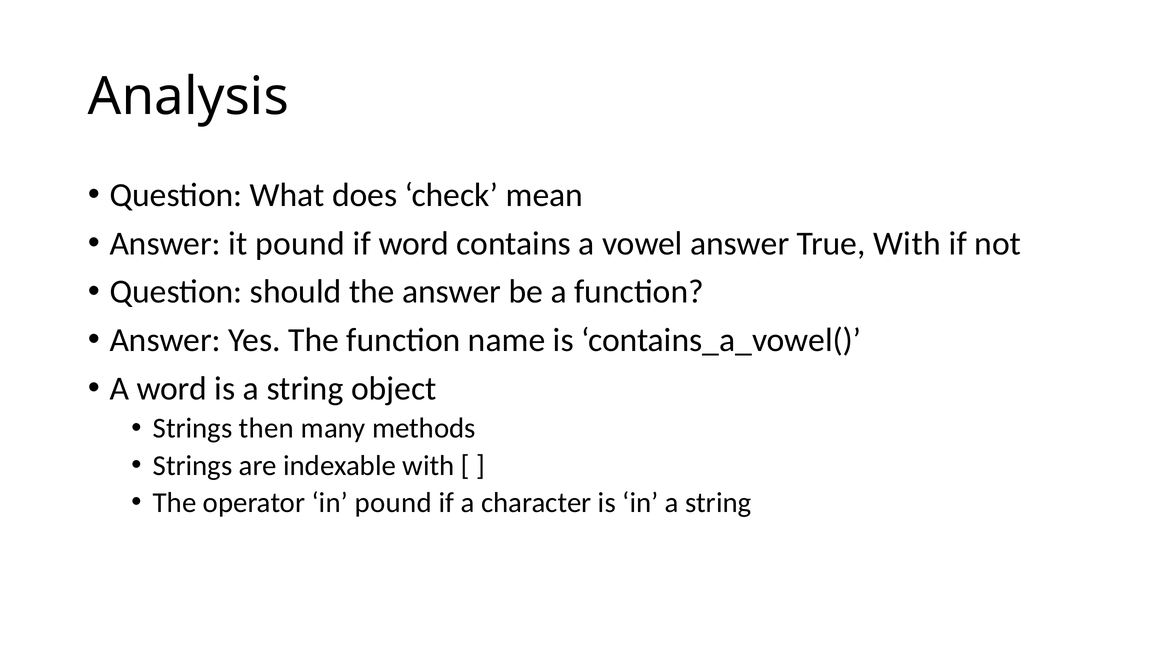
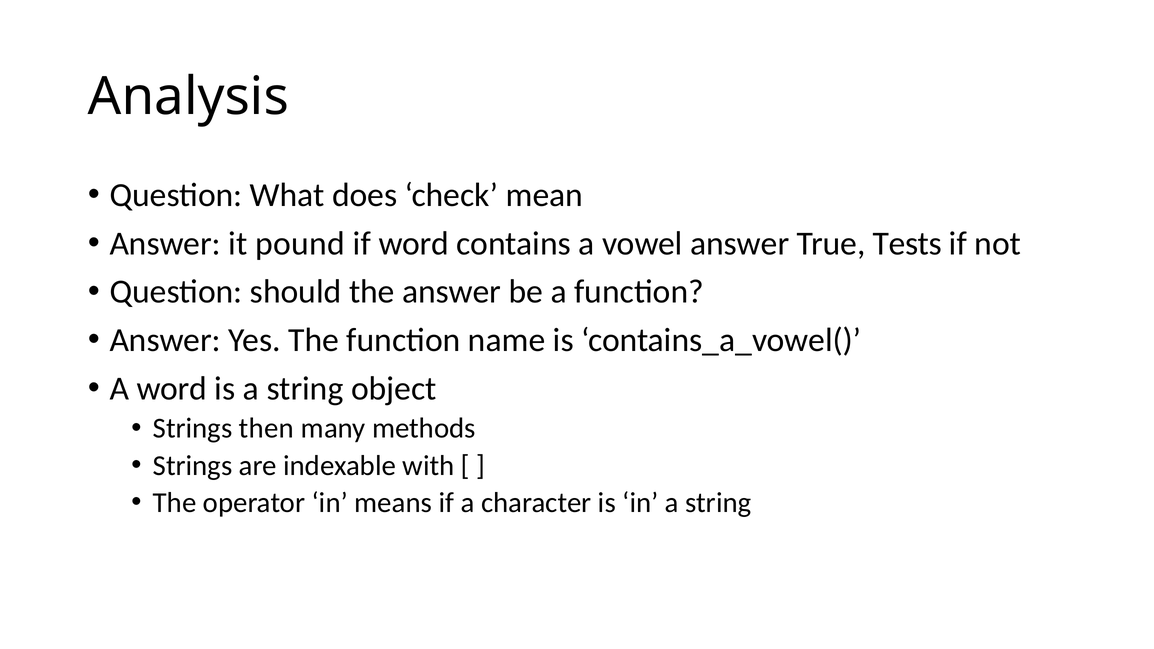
True With: With -> Tests (907, 243)
in pound: pound -> means (393, 503)
